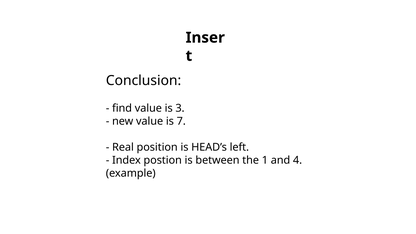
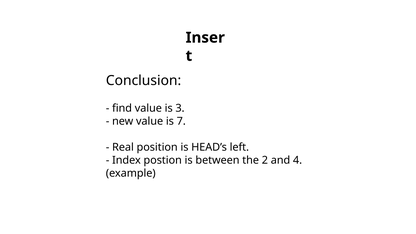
1: 1 -> 2 (265, 160)
